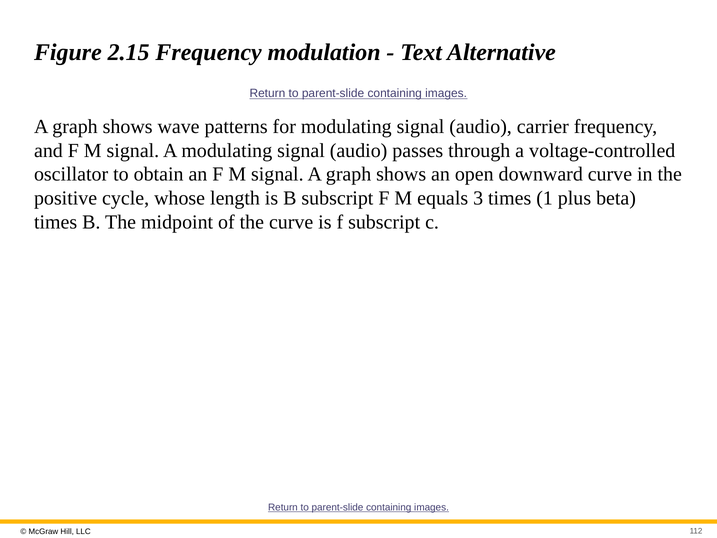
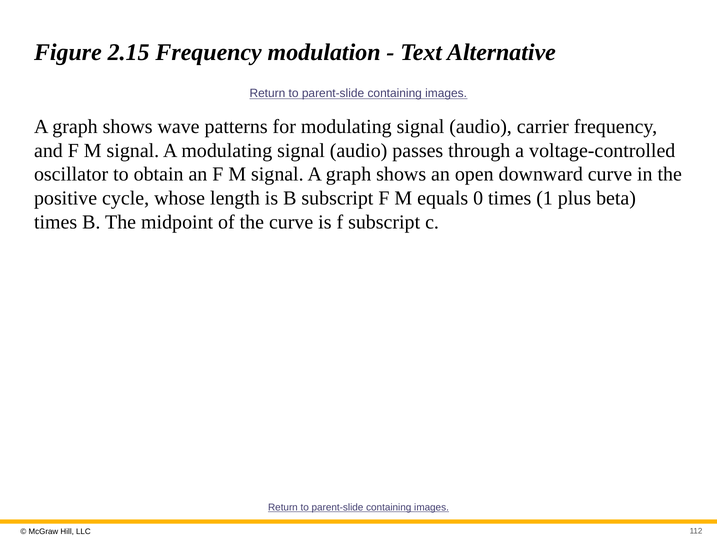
3: 3 -> 0 (478, 198)
